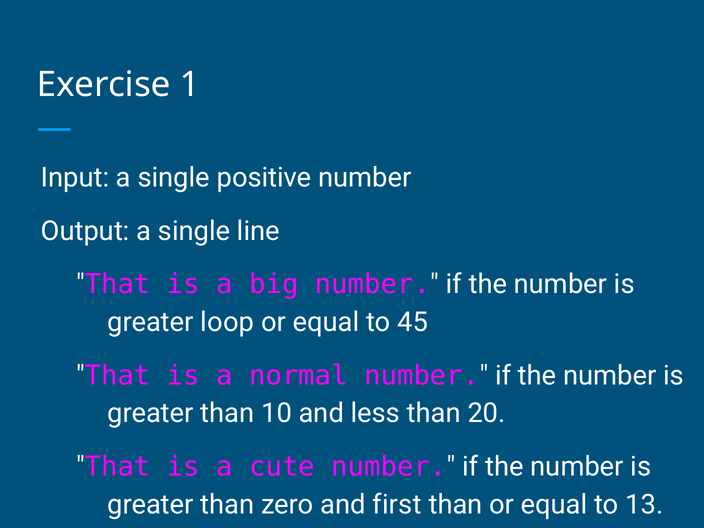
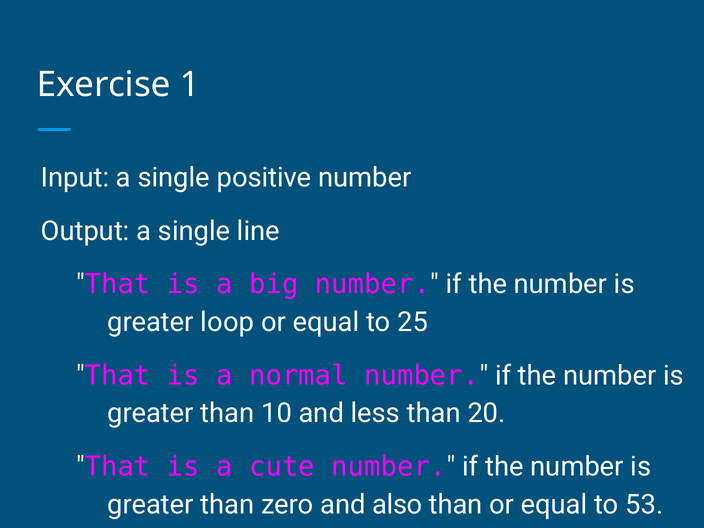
45: 45 -> 25 (413, 322)
first: first -> also (397, 505)
13: 13 -> 53 (644, 505)
